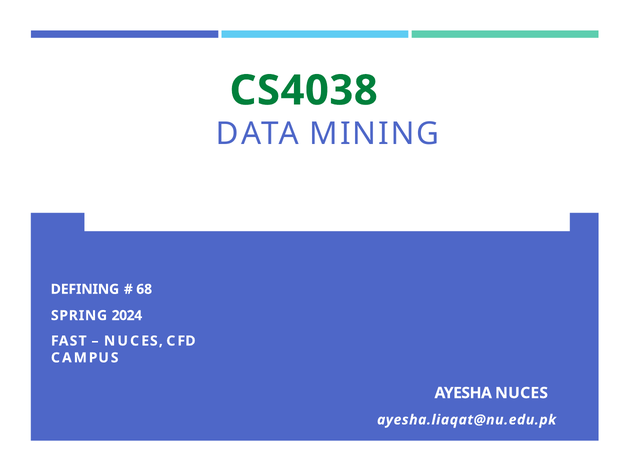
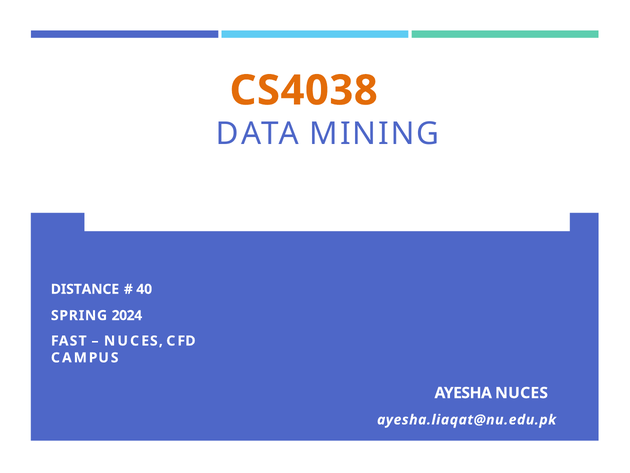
CS4038 colour: green -> orange (304, 90)
DEFINING: DEFINING -> DISTANCE (85, 289)
68: 68 -> 40 (144, 289)
